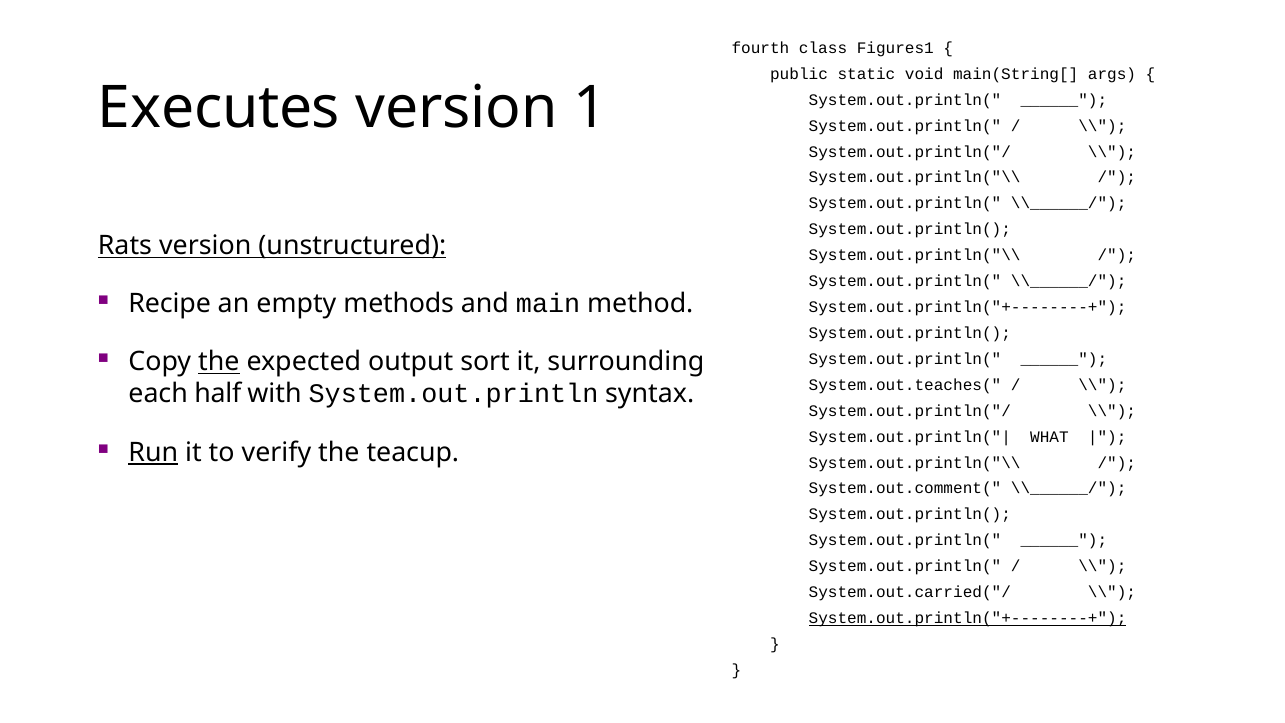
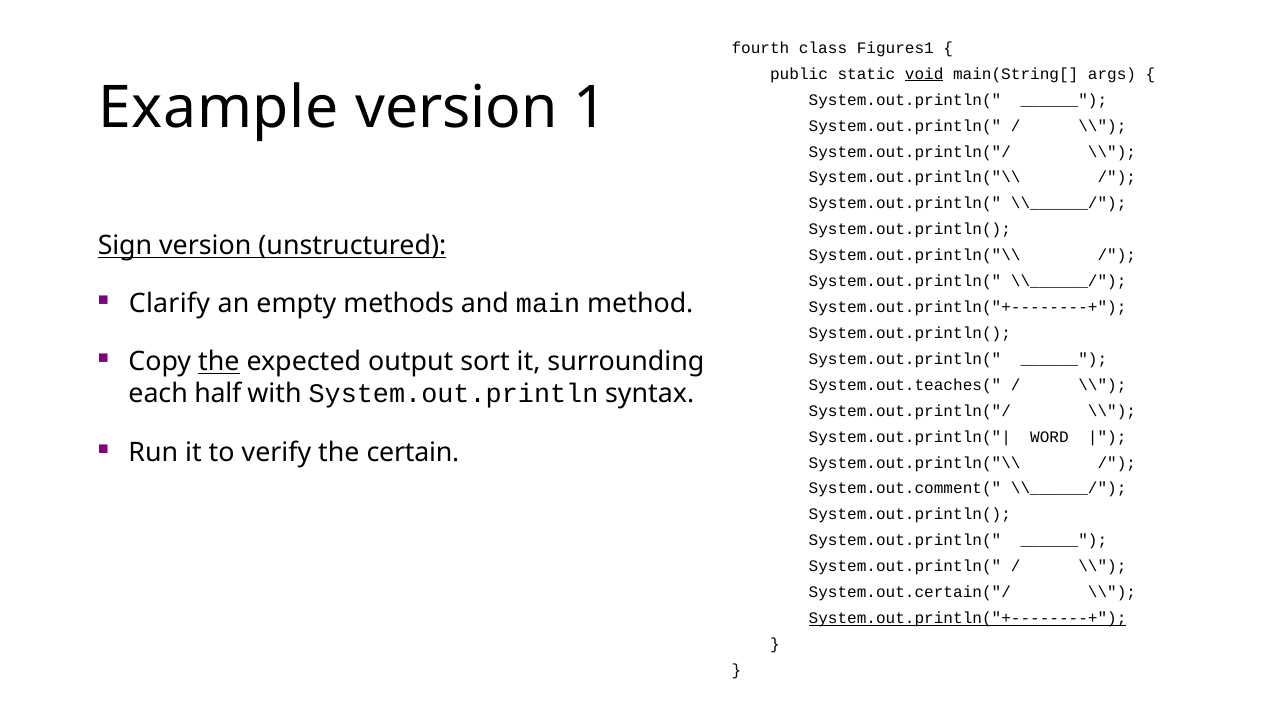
void underline: none -> present (924, 74)
Executes: Executes -> Example (219, 108)
Rats: Rats -> Sign (125, 245)
Recipe: Recipe -> Clarify (169, 304)
WHAT: WHAT -> WORD (1049, 437)
Run underline: present -> none (153, 452)
teacup: teacup -> certain (413, 452)
System.out.carried("/: System.out.carried("/ -> System.out.certain("/ (910, 592)
